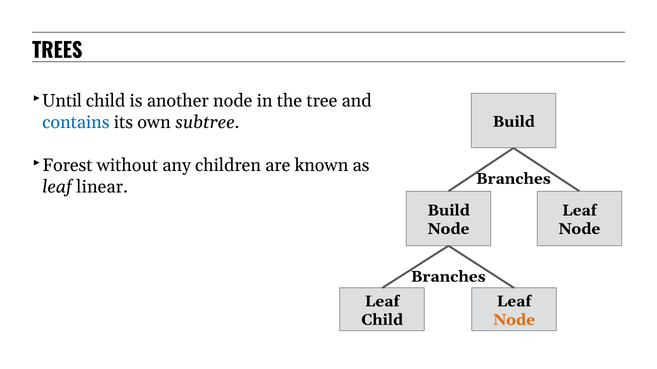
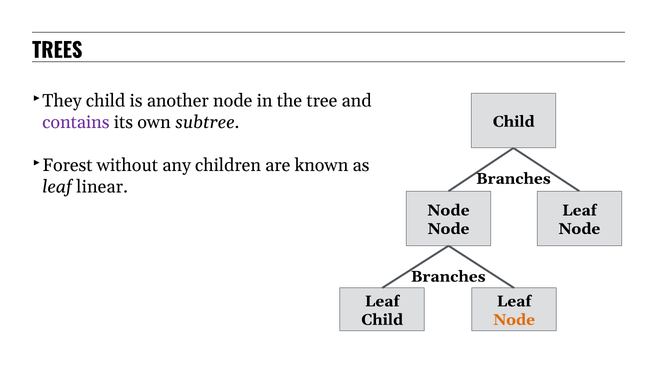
Until: Until -> They (62, 101)
Build: Build -> Child (514, 122)
contains colour: blue -> purple (76, 122)
Build: Build -> Node (448, 210)
